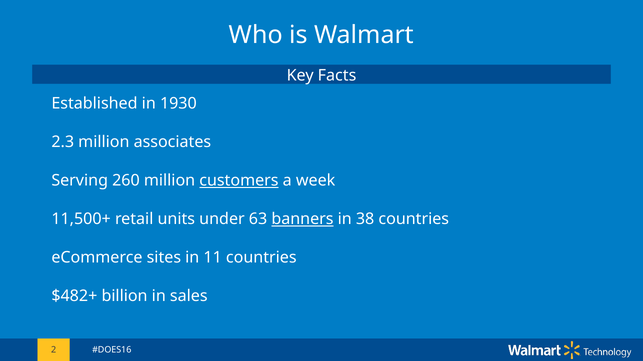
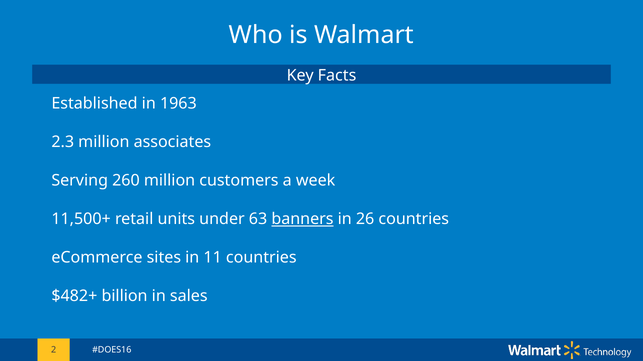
1930: 1930 -> 1963 (178, 104)
customers underline: present -> none (239, 181)
38: 38 -> 26 (365, 219)
